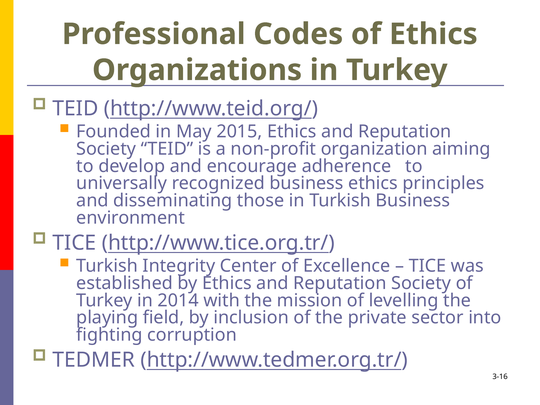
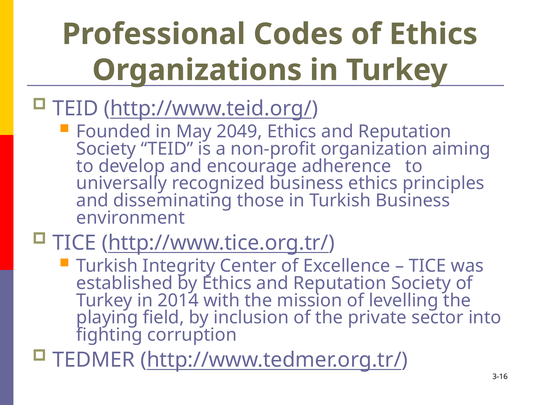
2015: 2015 -> 2049 (239, 132)
